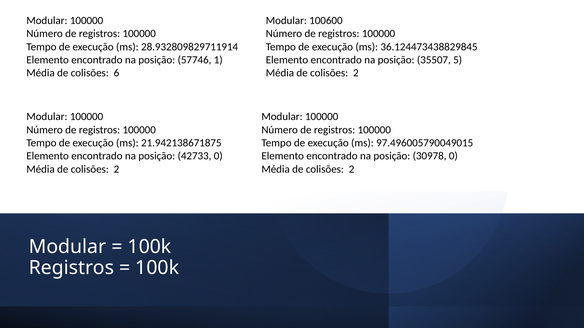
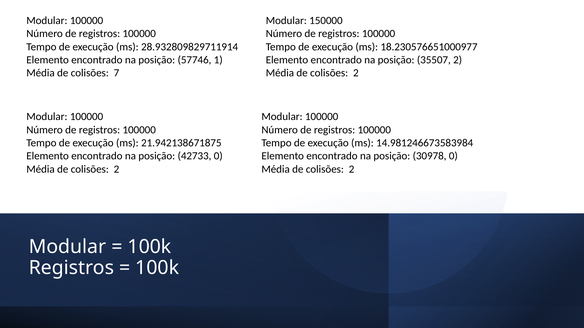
100600: 100600 -> 150000 (326, 21)
36.124473438829845: 36.124473438829845 -> 18.230576651000977 (429, 47)
35507 5: 5 -> 2 (458, 60)
6: 6 -> 7 (117, 73)
97.496005790049015: 97.496005790049015 -> 14.981246673583984 (425, 143)
